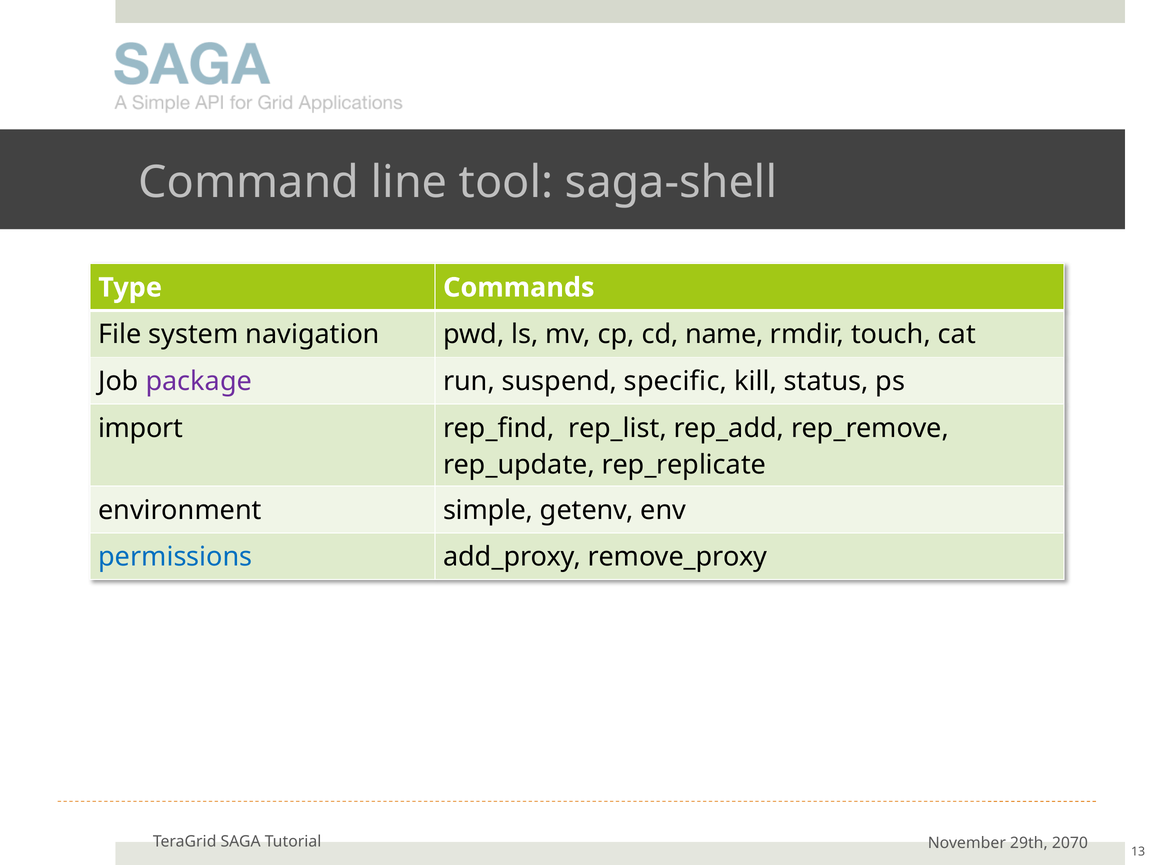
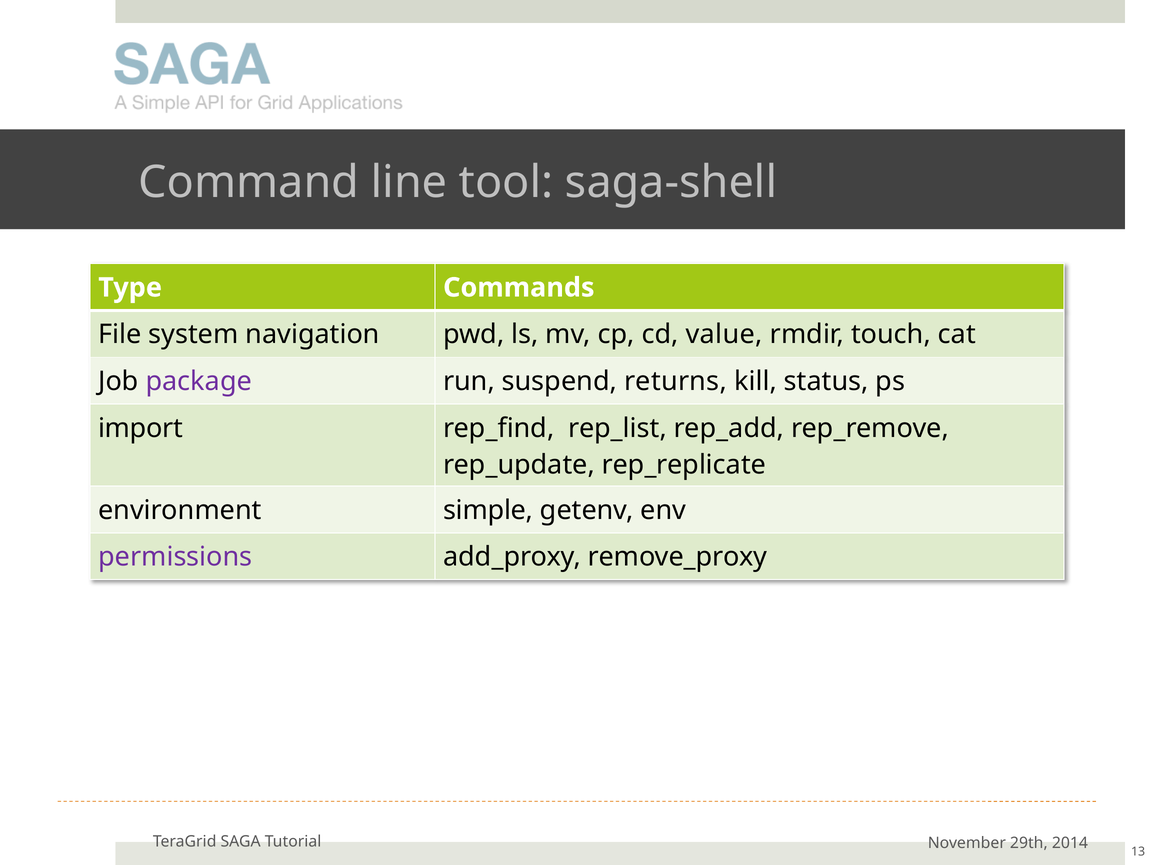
name: name -> value (724, 335)
specific: specific -> returns (675, 382)
permissions colour: blue -> purple (175, 557)
2070: 2070 -> 2014 (1070, 844)
